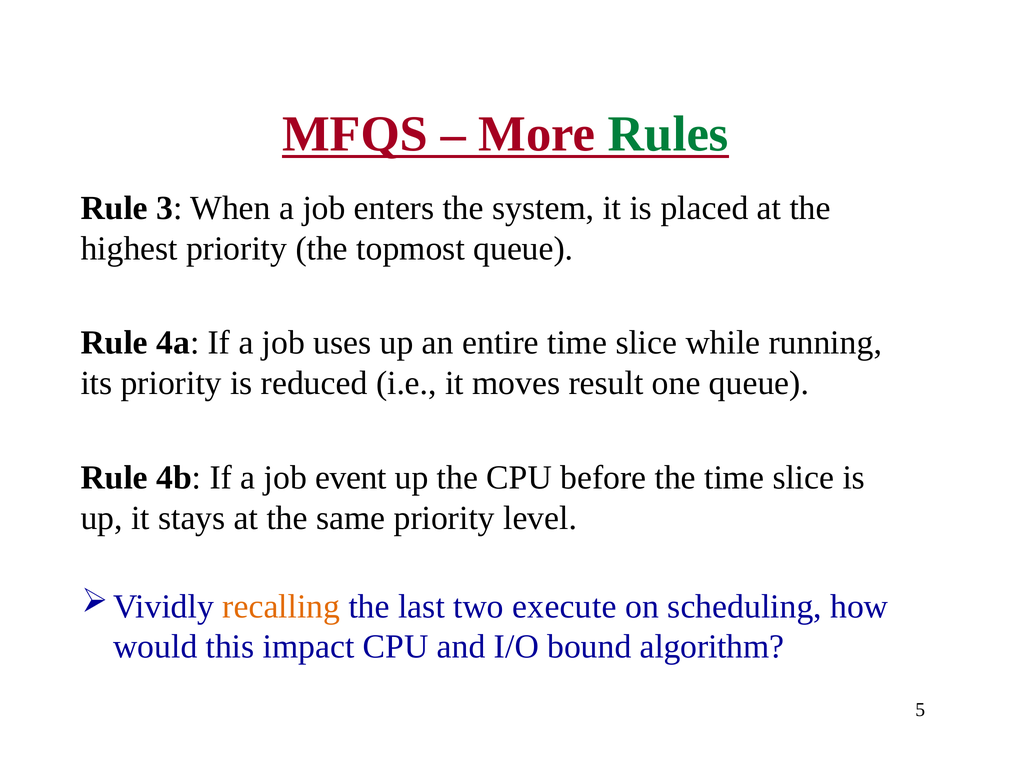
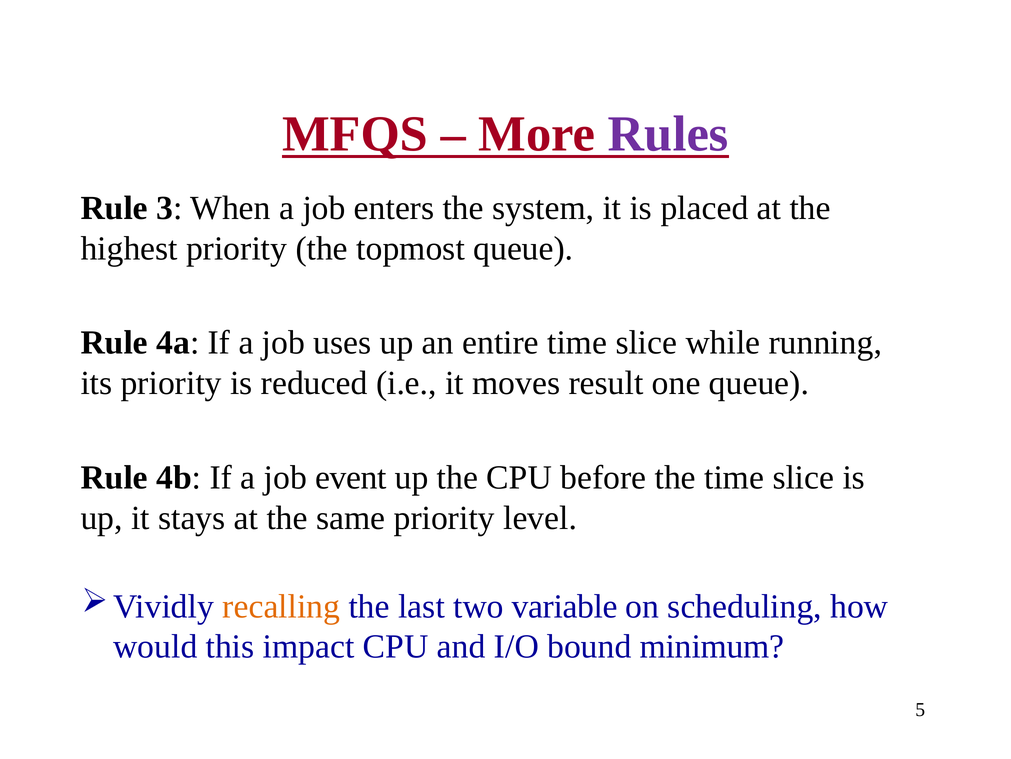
Rules colour: green -> purple (668, 134)
execute: execute -> variable (565, 606)
algorithm: algorithm -> minimum (712, 646)
